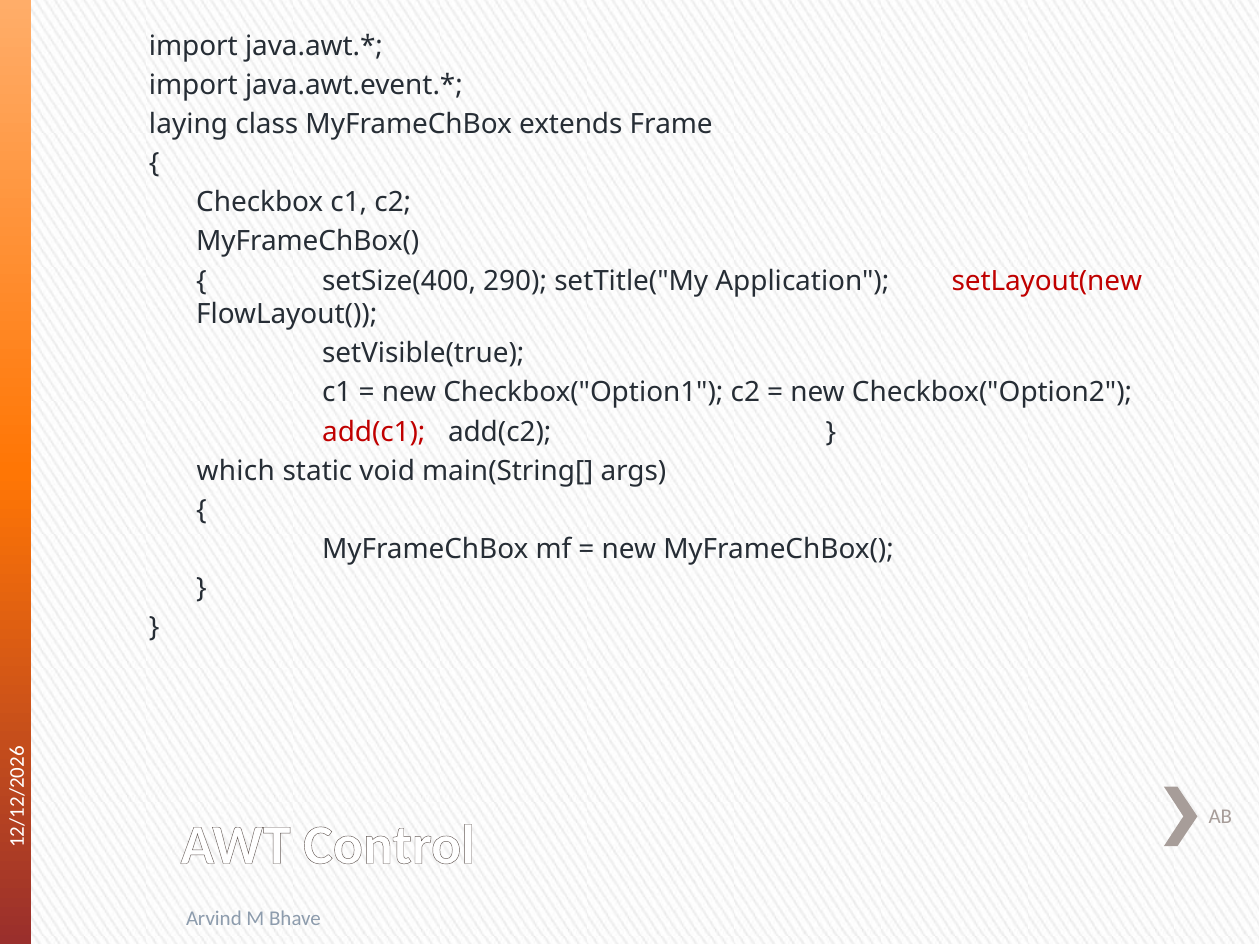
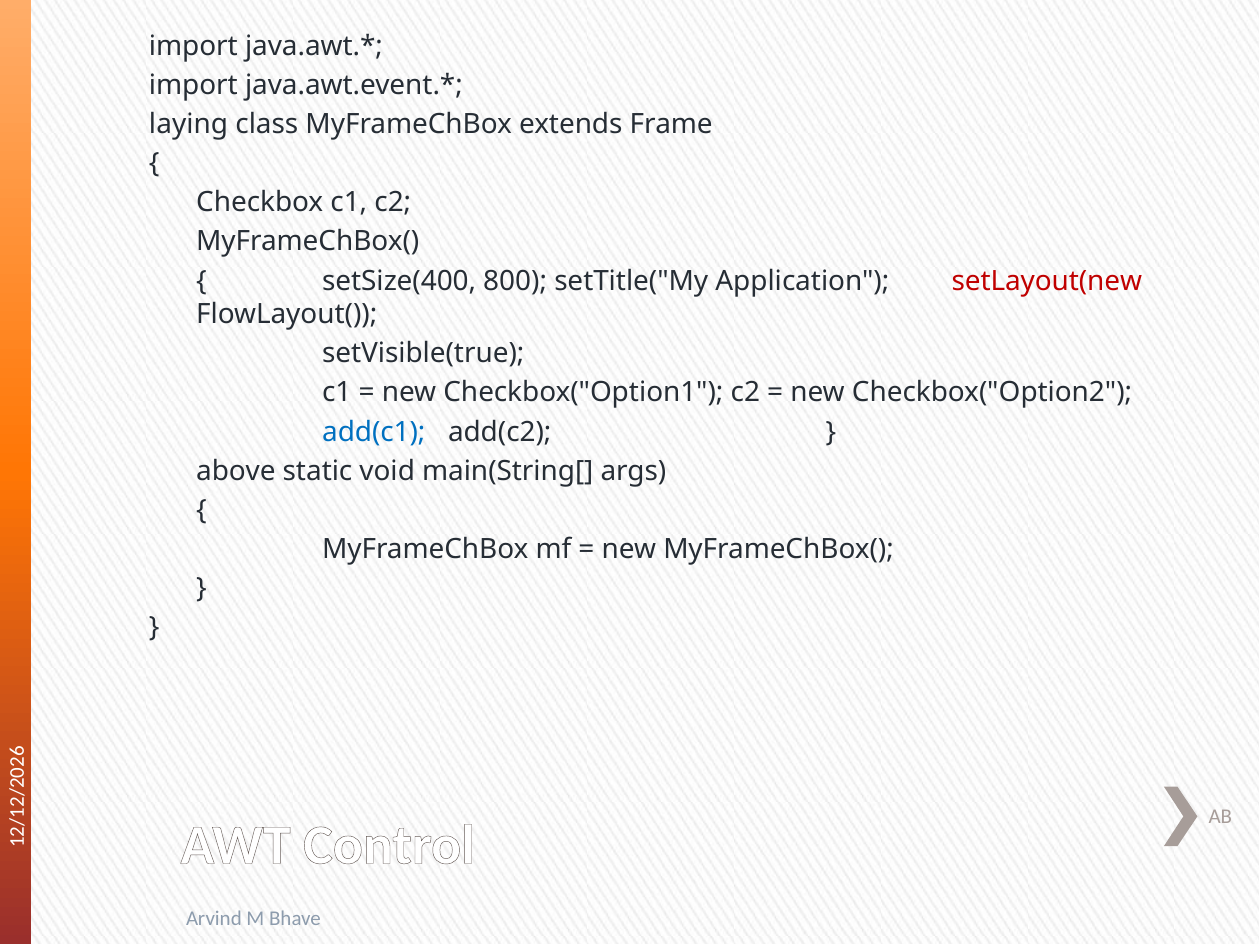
290: 290 -> 800 (515, 281)
add(c1 colour: red -> blue (374, 432)
which: which -> above (236, 471)
